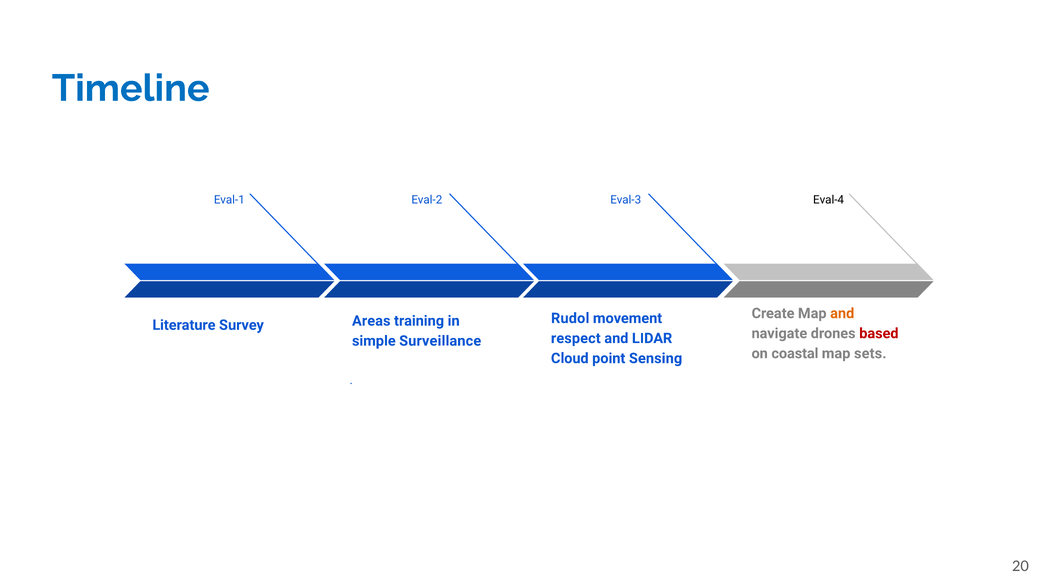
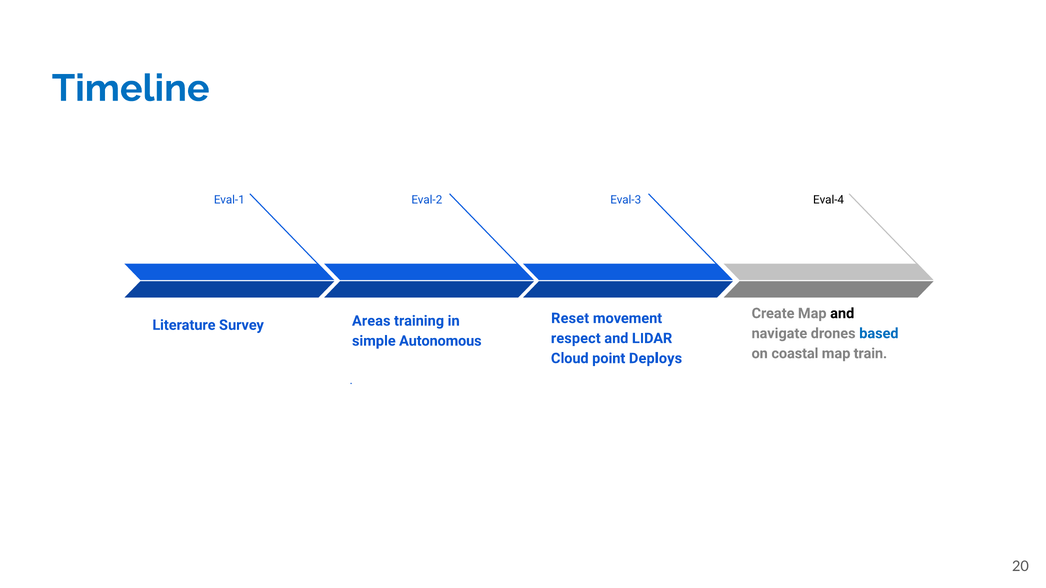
and colour: orange -> black (842, 314)
Rudol: Rudol -> Reset (570, 318)
based colour: red -> blue (879, 334)
Surveillance: Surveillance -> Autonomous (440, 341)
sets: sets -> train (870, 354)
Sensing: Sensing -> Deploys (656, 359)
